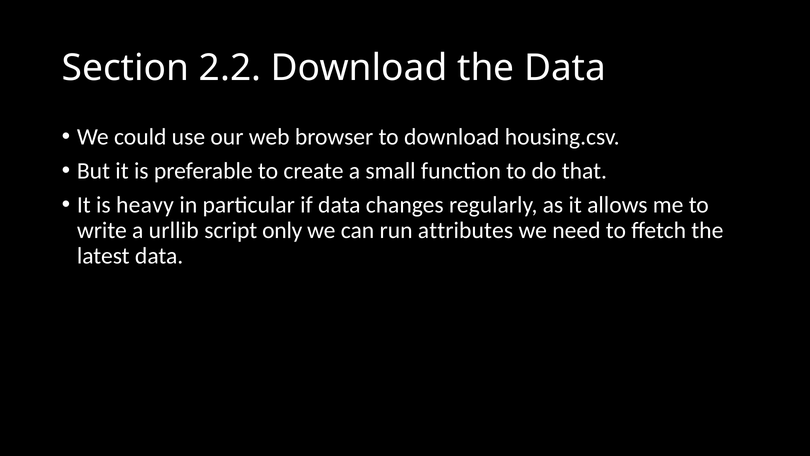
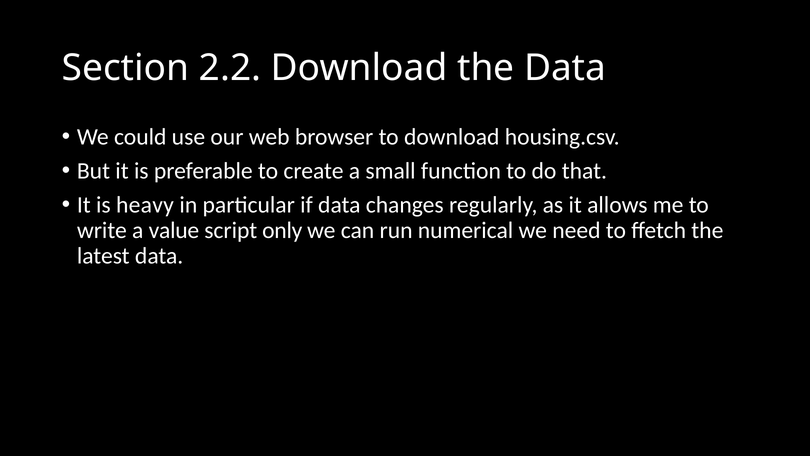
urllib: urllib -> value (174, 230)
attributes: attributes -> numerical (466, 230)
